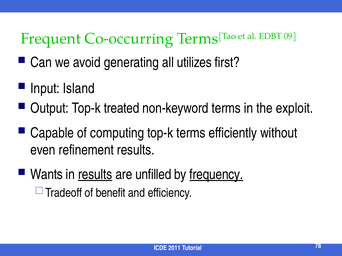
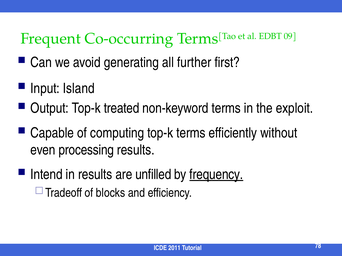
utilizes: utilizes -> further (194, 63)
refinement: refinement -> processing (86, 150)
Wants: Wants -> Intend (47, 175)
results underline: present -> none (95, 175)
benefit: benefit -> blocks (111, 193)
